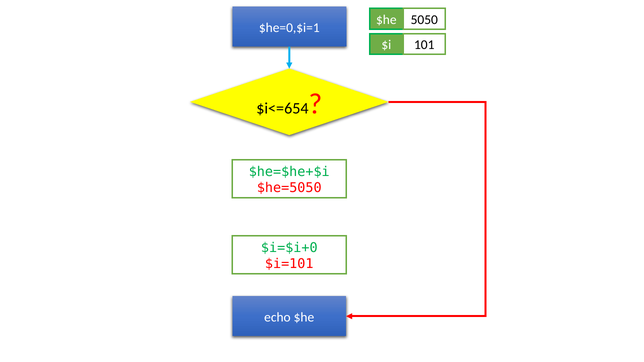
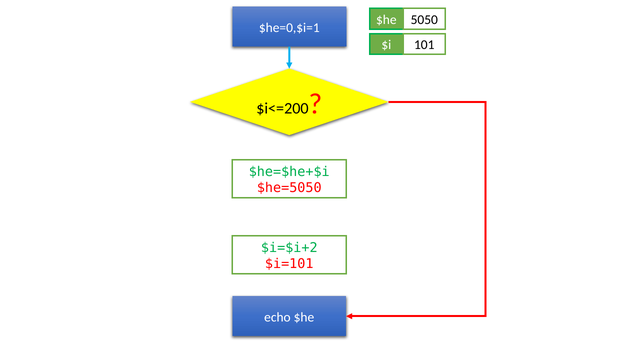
$i<=654: $i<=654 -> $i<=200 (282, 108)
$i=$i+0: $i=$i+0 -> $i=$i+2 (289, 248)
